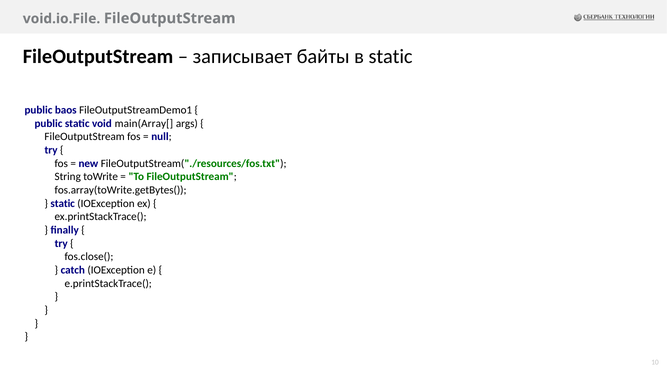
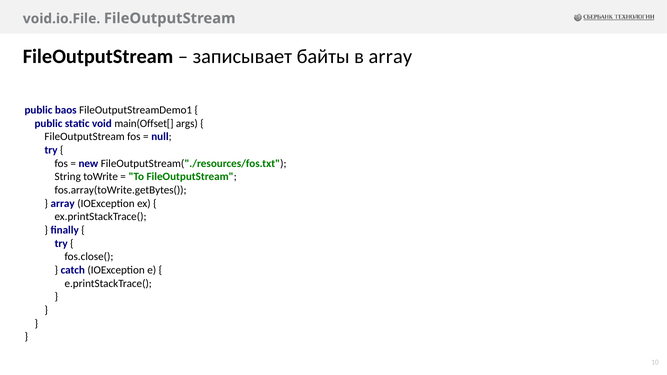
в static: static -> array (390, 57)
main(Array[: main(Array[ -> main(Offset[ (144, 124)
static: static -> array (63, 204)
